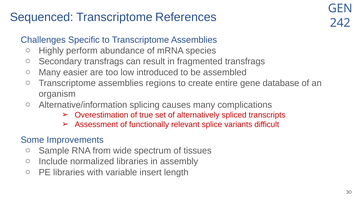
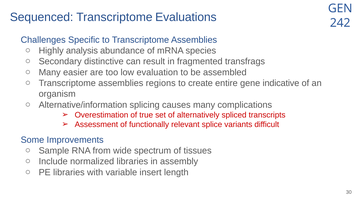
References: References -> Evaluations (186, 17)
perform: perform -> analysis (82, 51)
Secondary transfrags: transfrags -> distinctive (104, 61)
introduced: introduced -> evaluation (157, 72)
database: database -> indicative (281, 83)
